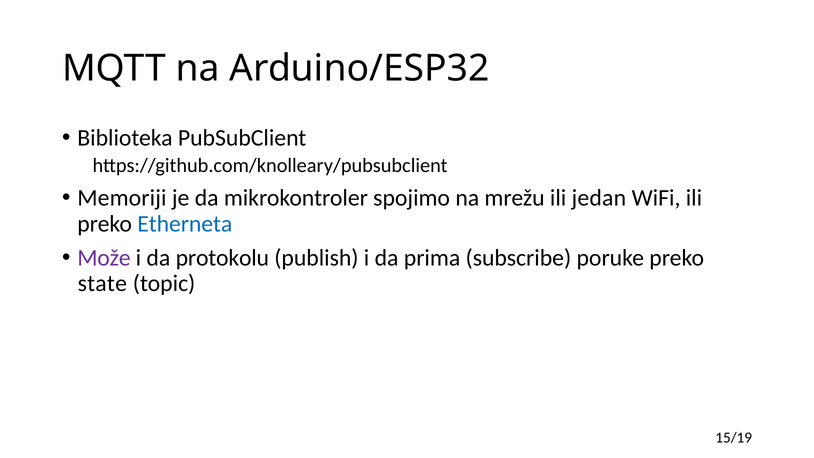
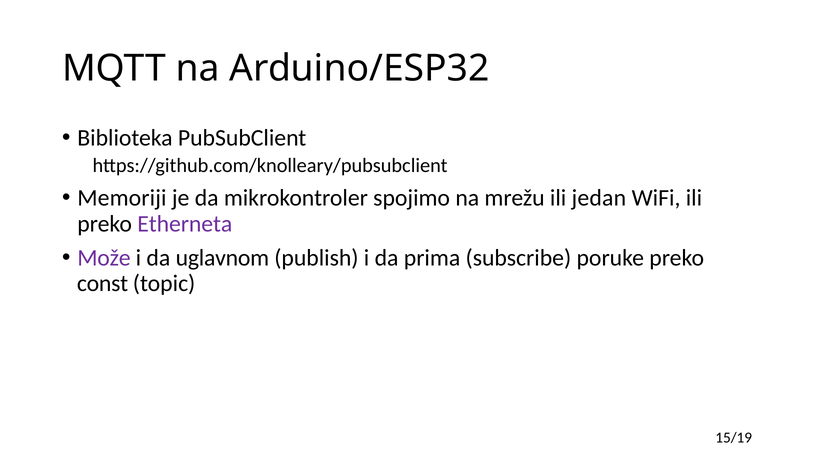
Etherneta colour: blue -> purple (185, 224)
protokolu: protokolu -> uglavnom (222, 258)
state: state -> const (103, 283)
